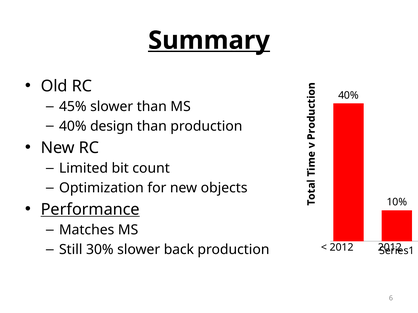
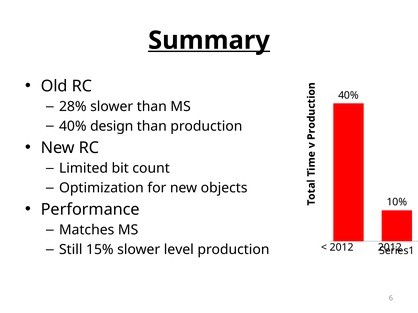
45%: 45% -> 28% (73, 107)
Performance underline: present -> none (90, 210)
30%: 30% -> 15% (100, 250)
back: back -> level (179, 250)
